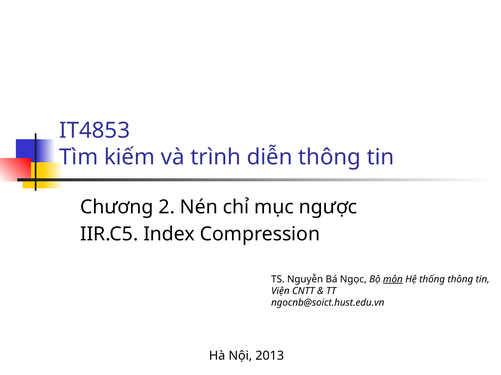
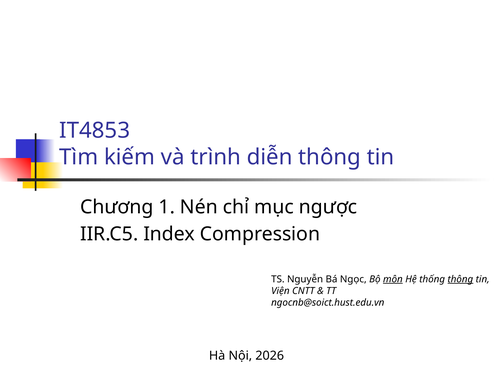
2: 2 -> 1 (167, 207)
thông underline: none -> present (460, 280)
2013: 2013 -> 2026 (270, 356)
